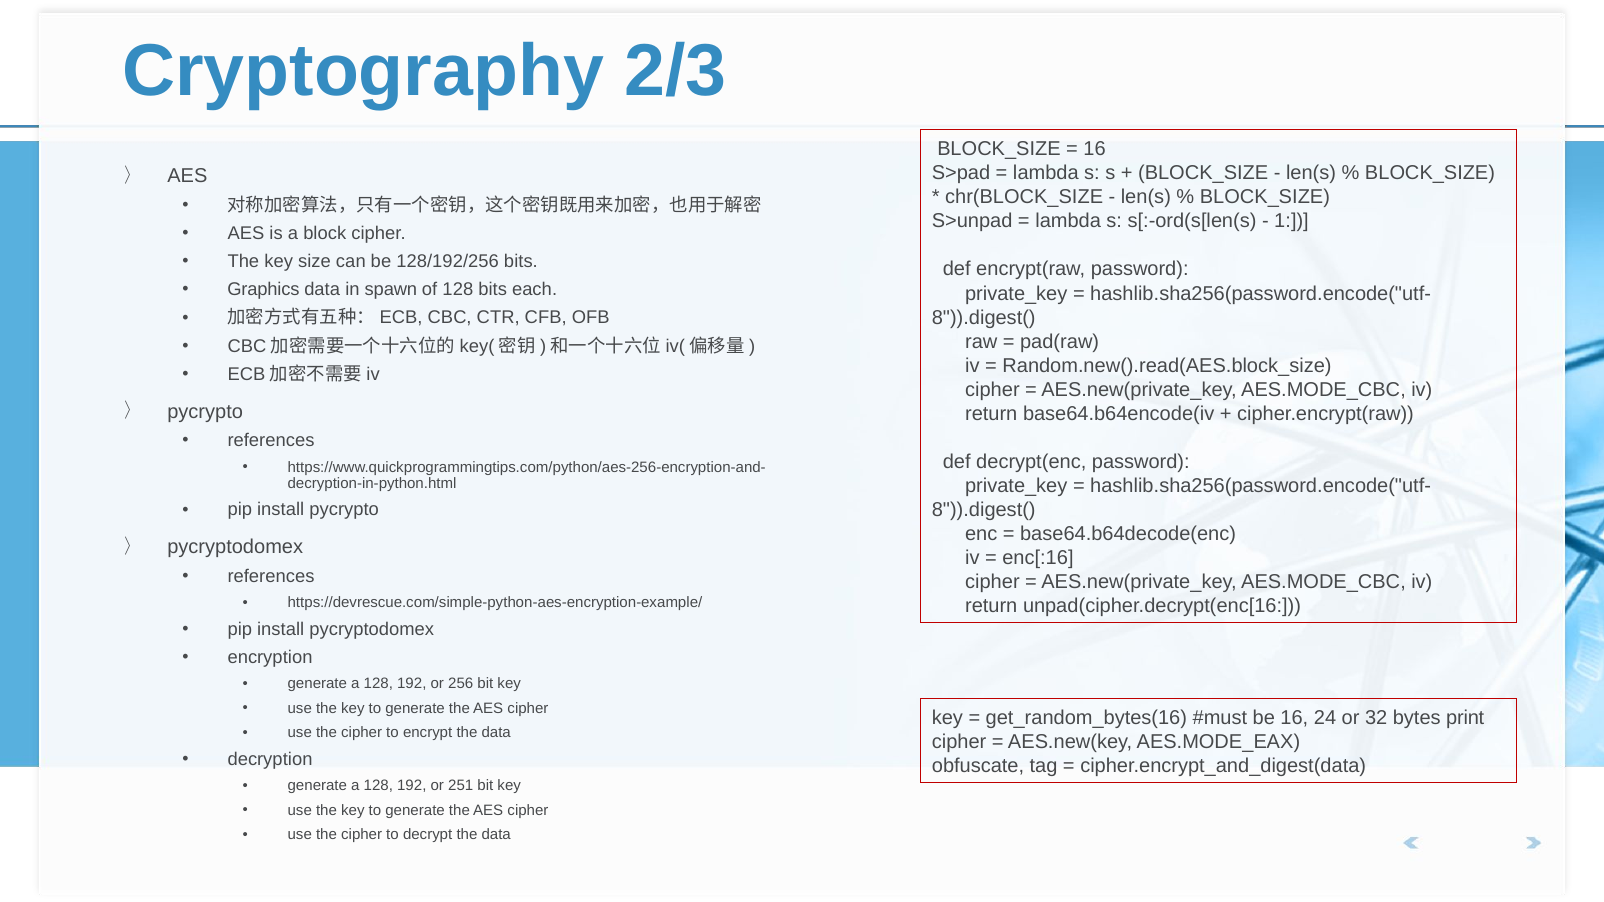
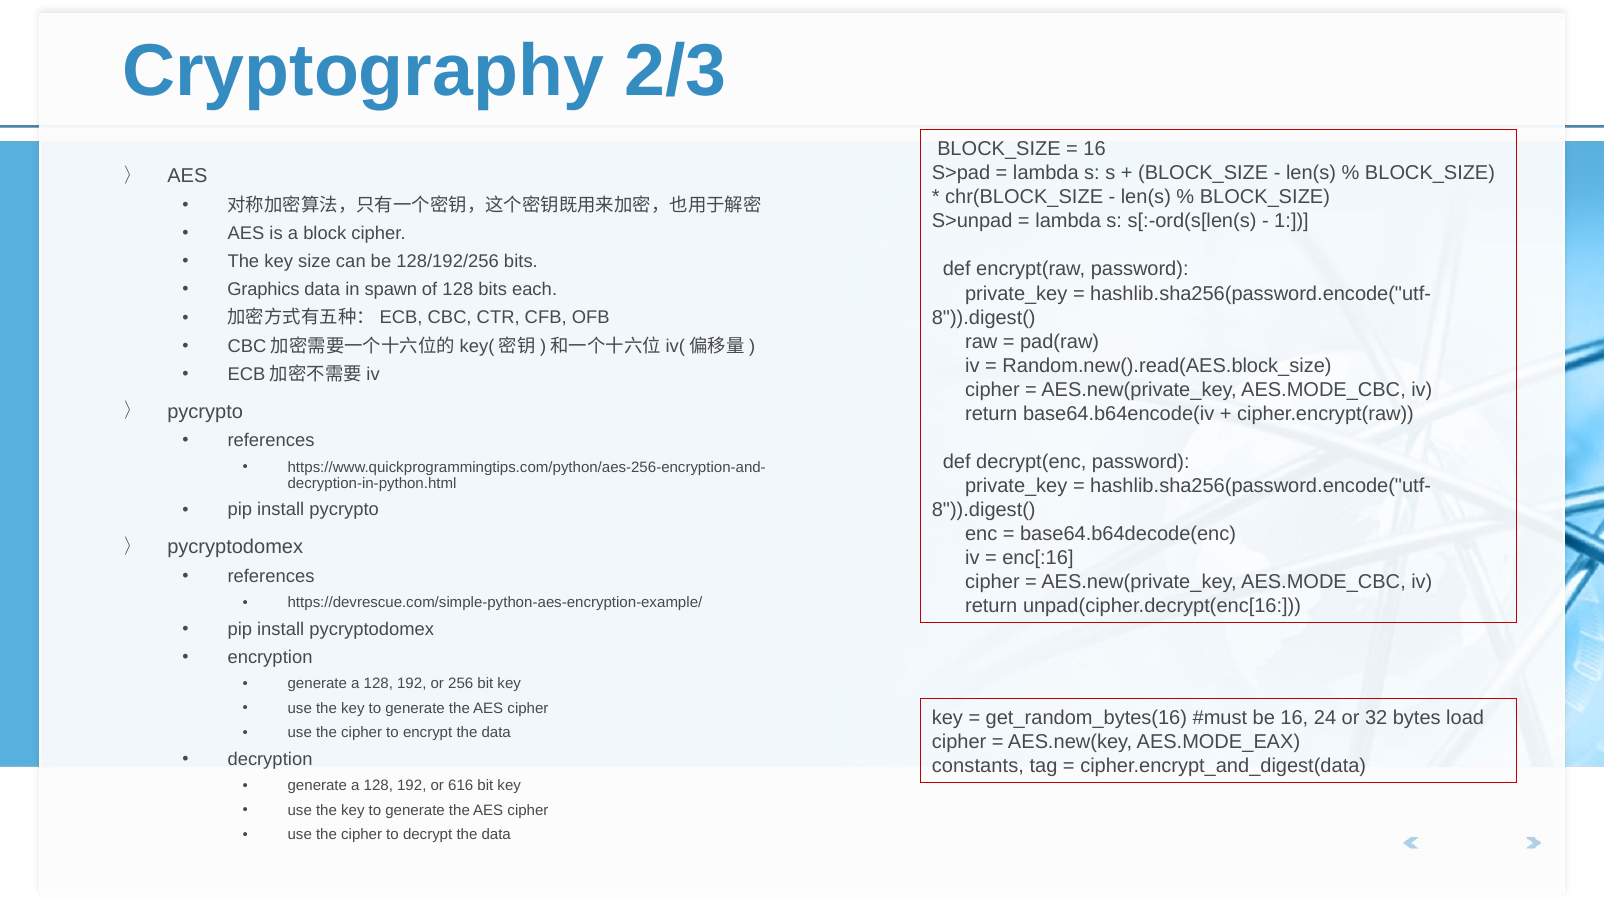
print: print -> load (1465, 718)
obfuscate: obfuscate -> constants (978, 766)
251: 251 -> 616 (461, 786)
